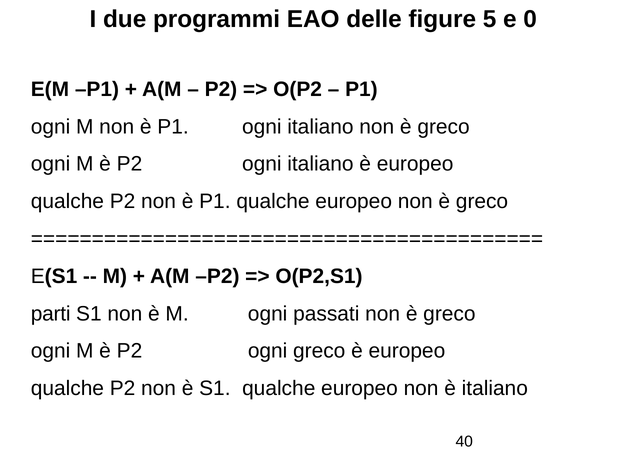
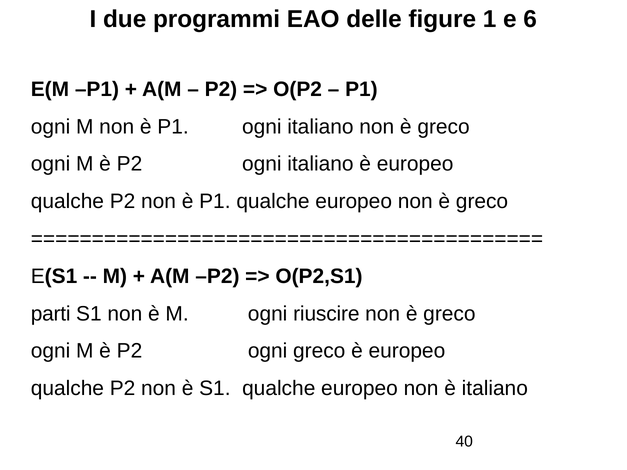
5: 5 -> 1 (490, 19)
0: 0 -> 6 (530, 19)
passati: passati -> riuscire (326, 314)
